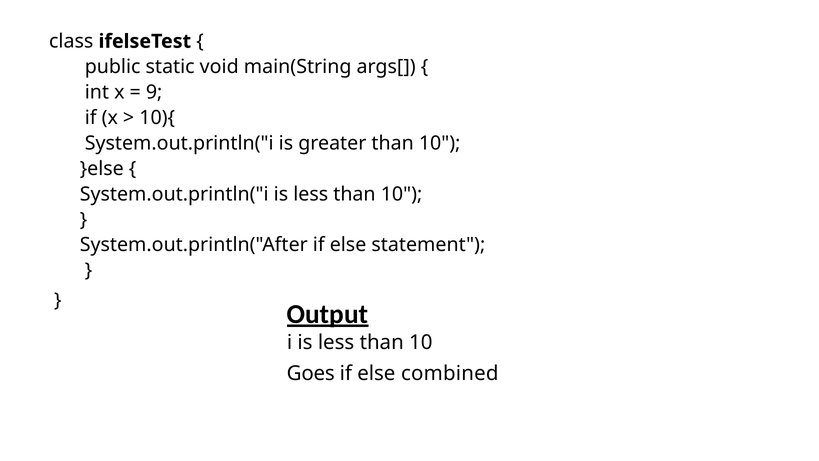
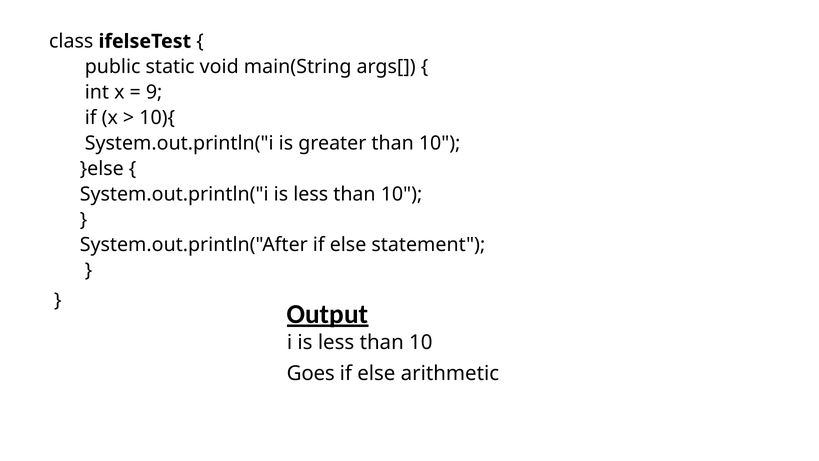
combined: combined -> arithmetic (450, 373)
